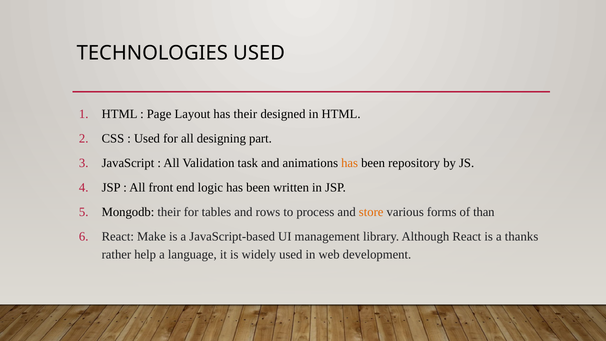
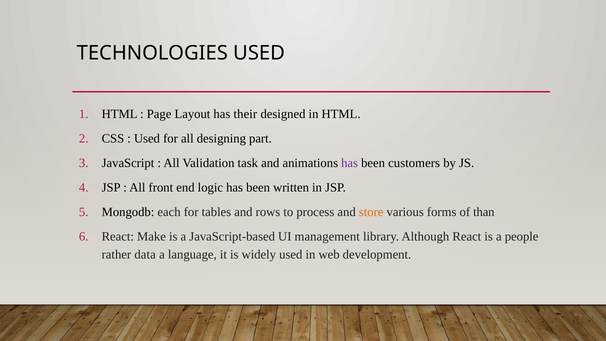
has colour: orange -> purple (350, 163)
repository: repository -> customers (414, 163)
Mongodb their: their -> each (169, 212)
thanks: thanks -> people (522, 237)
help: help -> data (145, 255)
